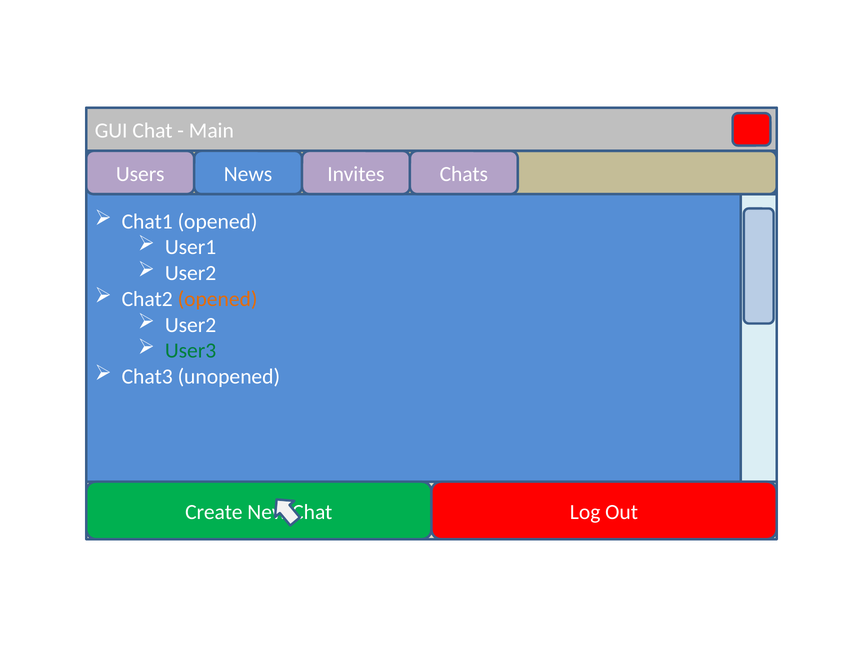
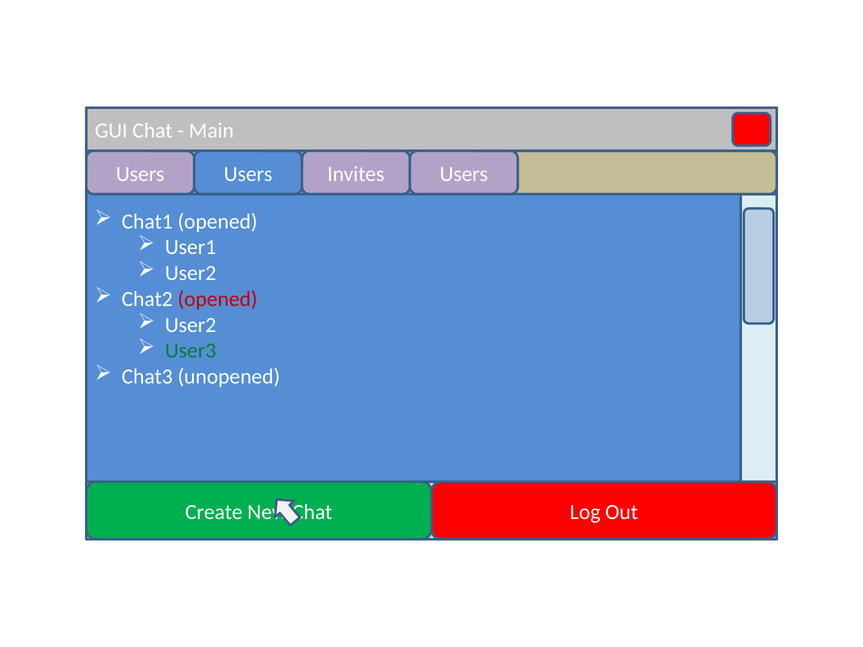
Users News: News -> Users (248, 174)
Invites Chats: Chats -> Users (464, 174)
opened colour: orange -> red (218, 299)
